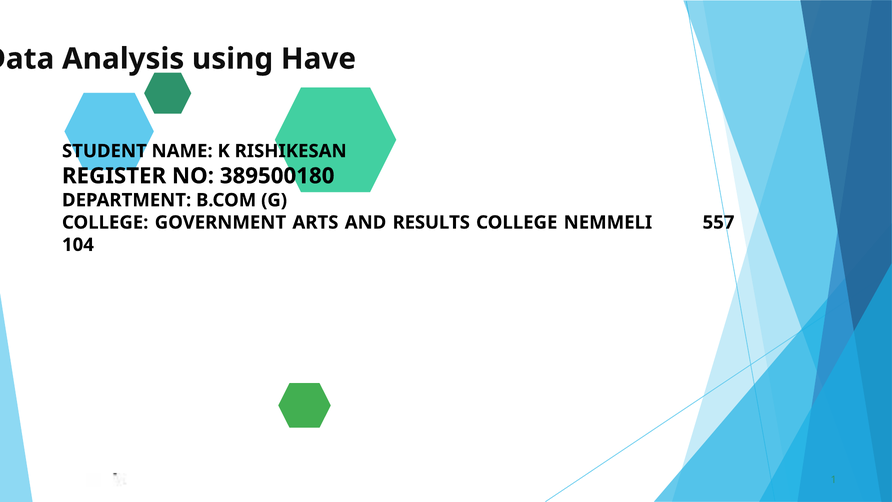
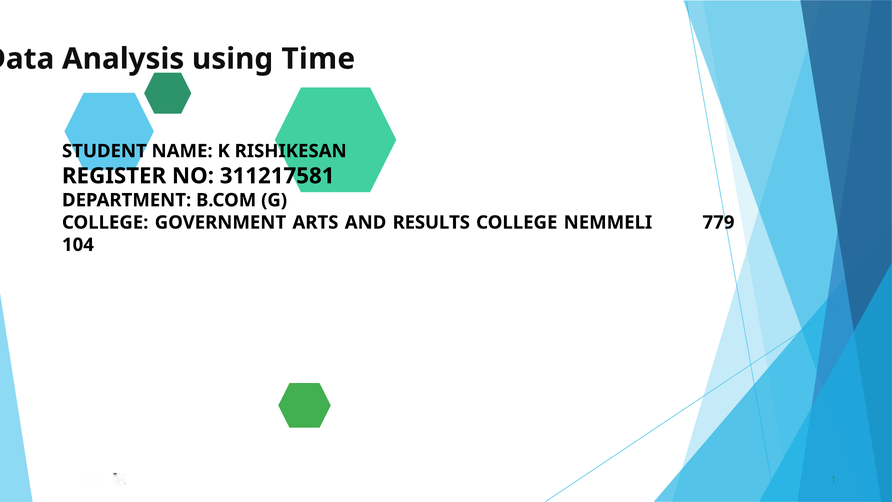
Have: Have -> Time (318, 59)
389500180: 389500180 -> 311217581 (277, 176)
557: 557 -> 779 (719, 222)
